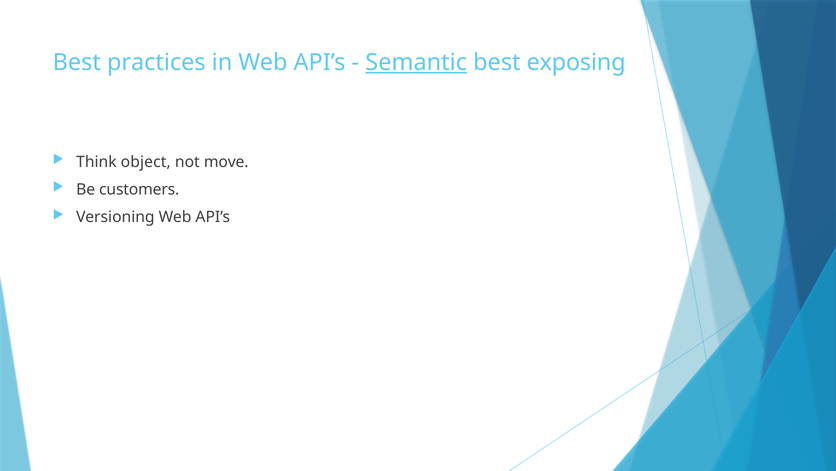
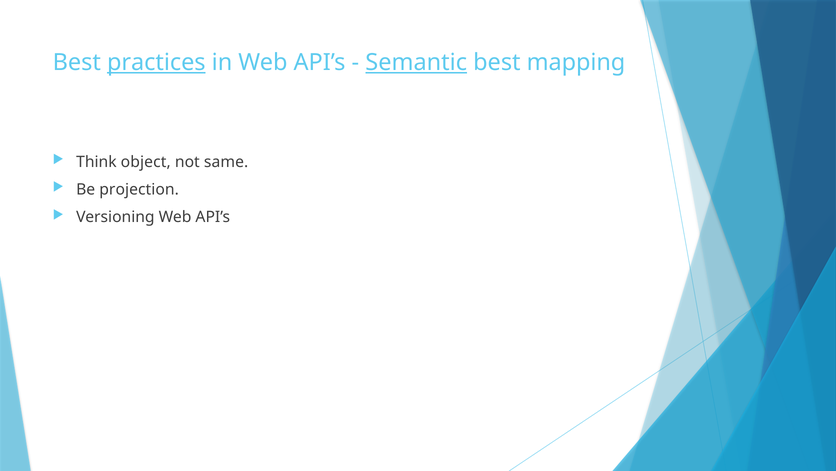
practices underline: none -> present (156, 62)
exposing: exposing -> mapping (576, 62)
move: move -> same (226, 162)
customers: customers -> projection (139, 189)
